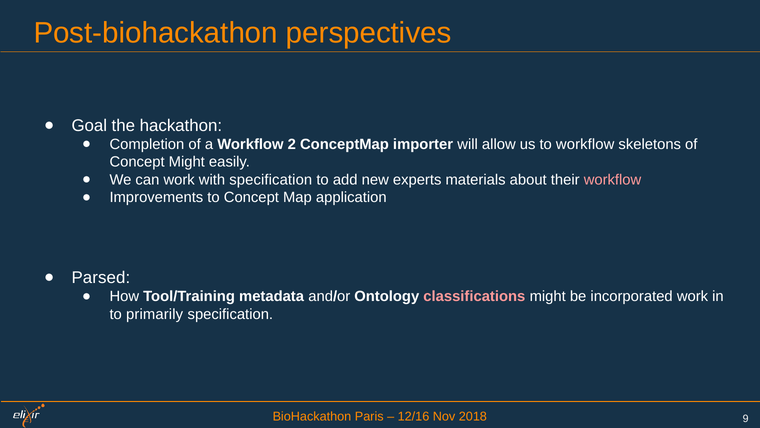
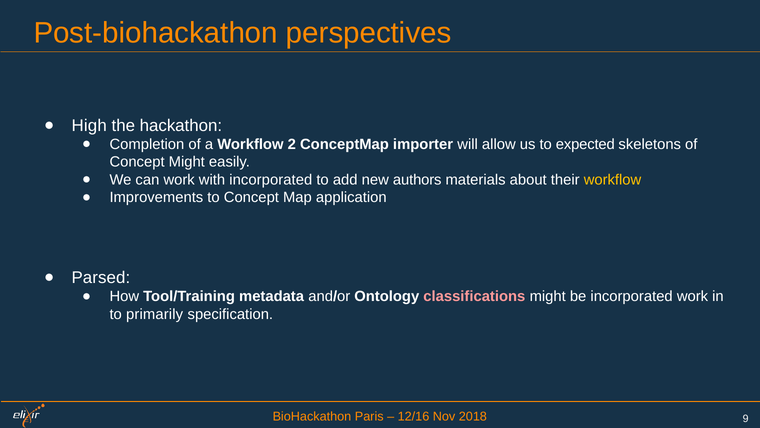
Goal: Goal -> High (89, 125)
to workflow: workflow -> expected (585, 144)
with specification: specification -> incorporated (271, 180)
experts: experts -> authors (417, 180)
workflow colour: pink -> yellow (613, 180)
